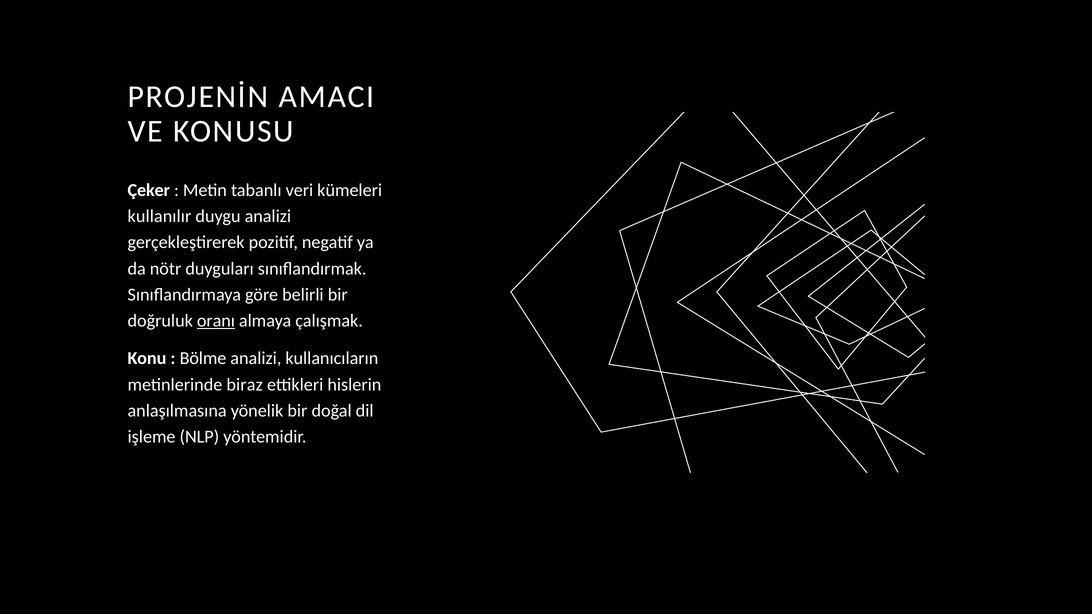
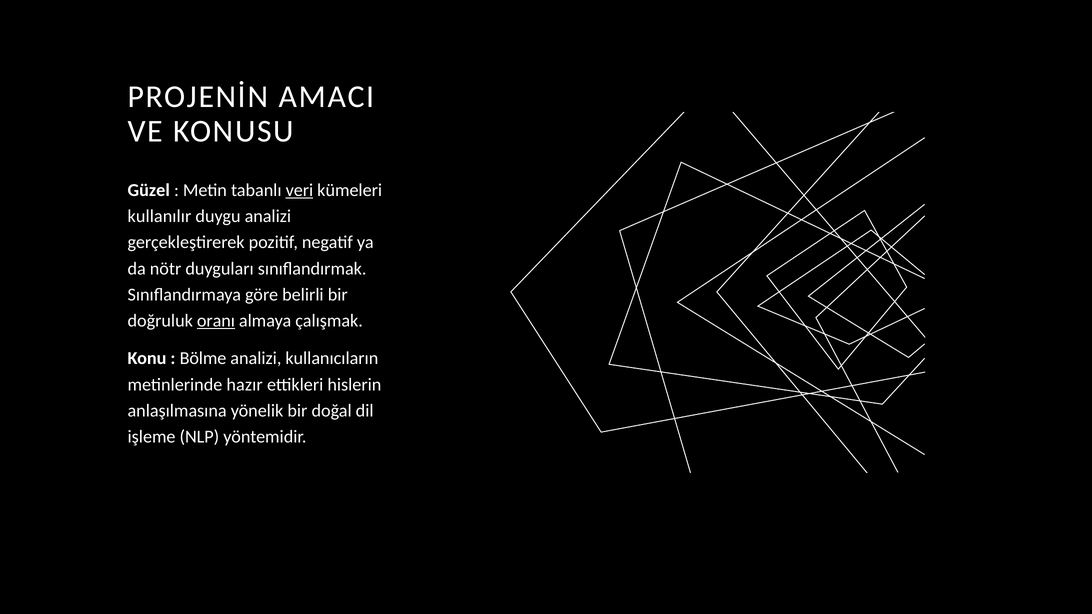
Çeker: Çeker -> Güzel (149, 190)
veri underline: none -> present (299, 190)
biraz: biraz -> hazır (245, 385)
